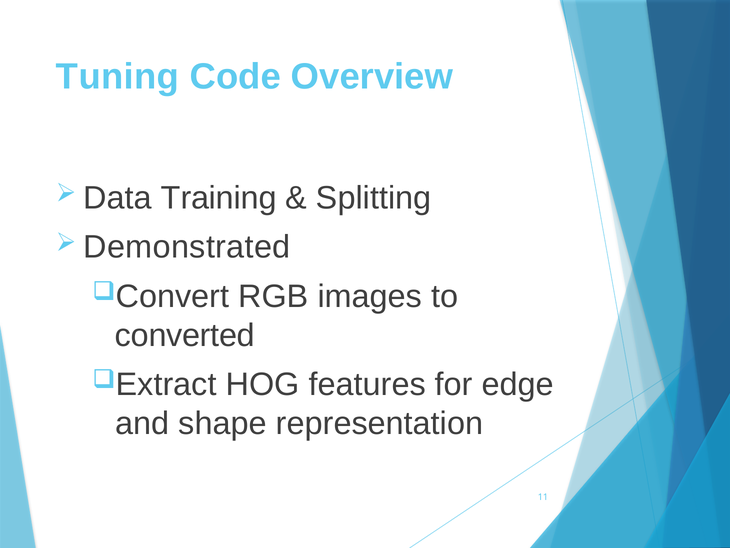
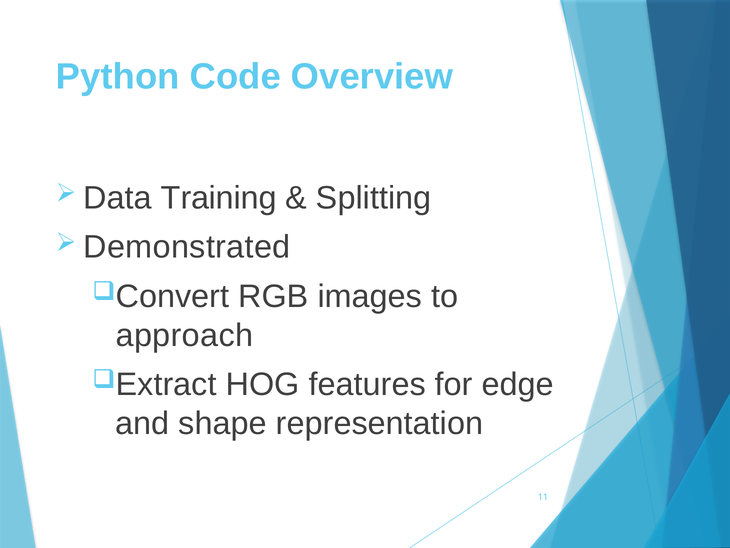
Tuning: Tuning -> Python (118, 77)
converted: converted -> approach (185, 335)
